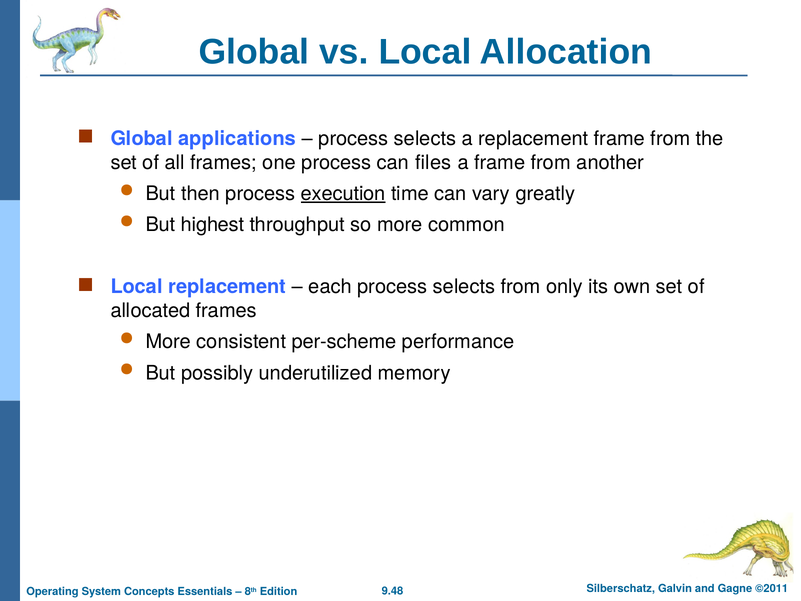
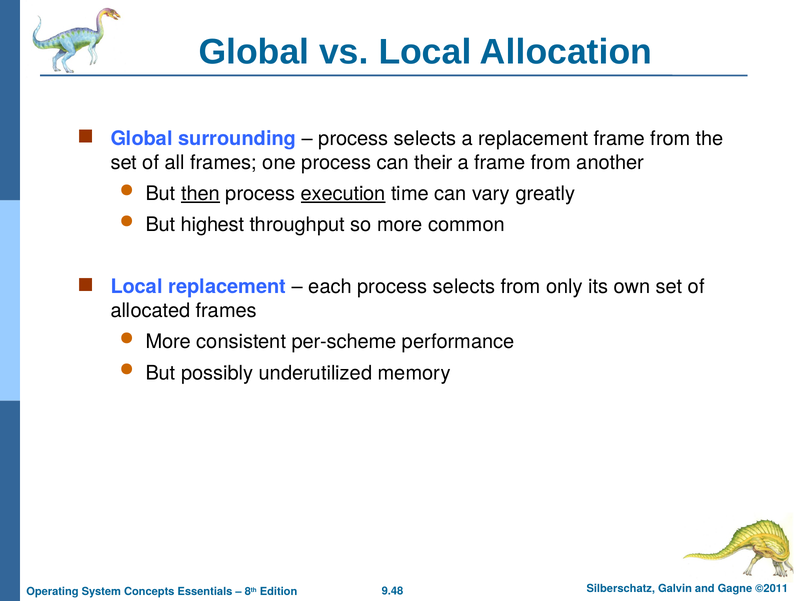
applications: applications -> surrounding (237, 139)
files: files -> their (433, 163)
then underline: none -> present (200, 194)
